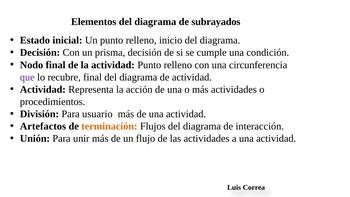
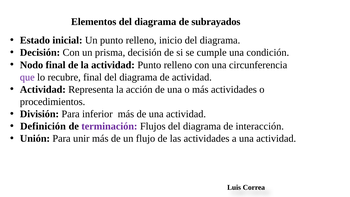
usuario: usuario -> inferior (97, 114)
Artefactos: Artefactos -> Definición (43, 126)
terminación colour: orange -> purple (109, 126)
